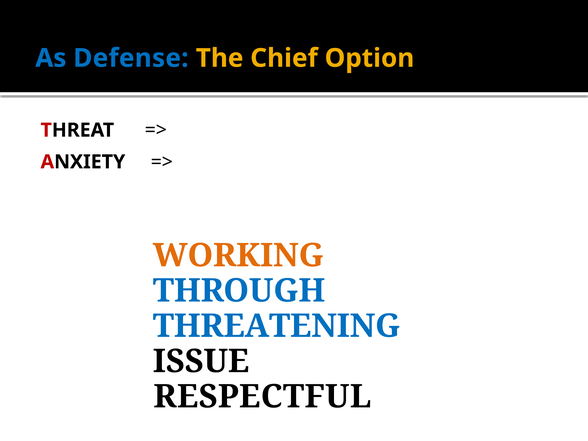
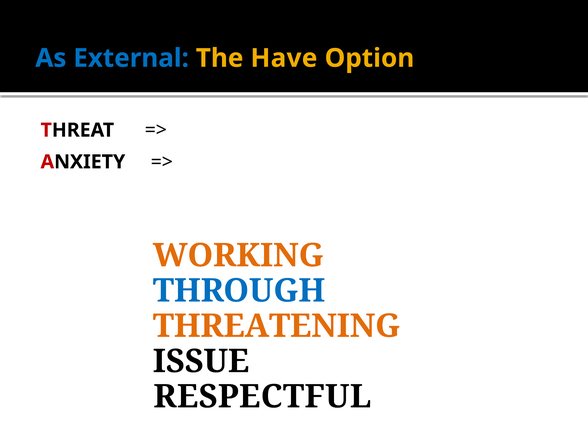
Defense: Defense -> External (131, 58)
Chief: Chief -> Have (284, 58)
THREATENING colour: blue -> orange (277, 326)
